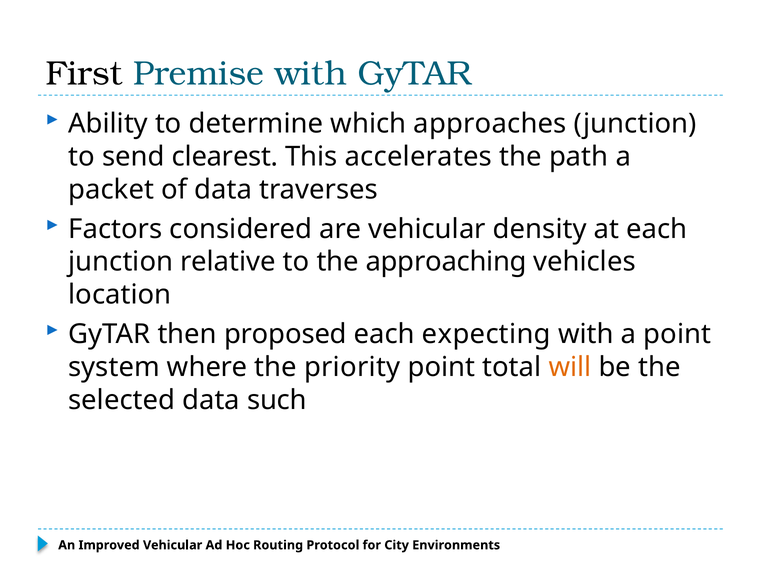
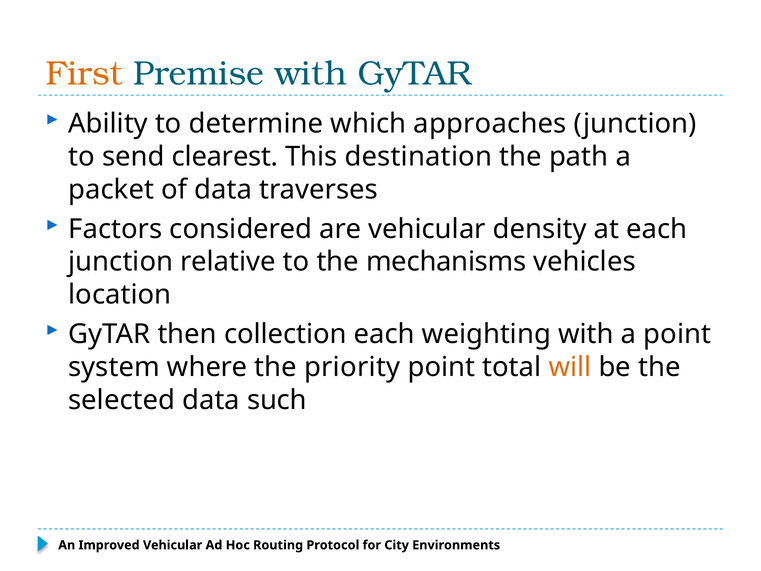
First colour: black -> orange (84, 73)
accelerates: accelerates -> destination (418, 157)
approaching: approaching -> mechanisms (446, 262)
proposed: proposed -> collection (285, 334)
expecting: expecting -> weighting (486, 334)
